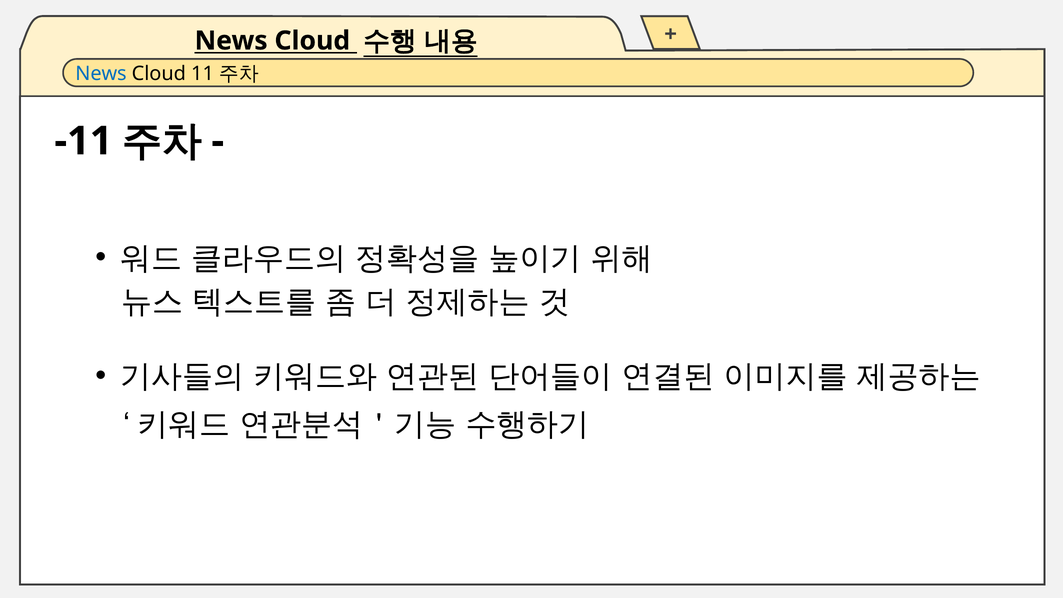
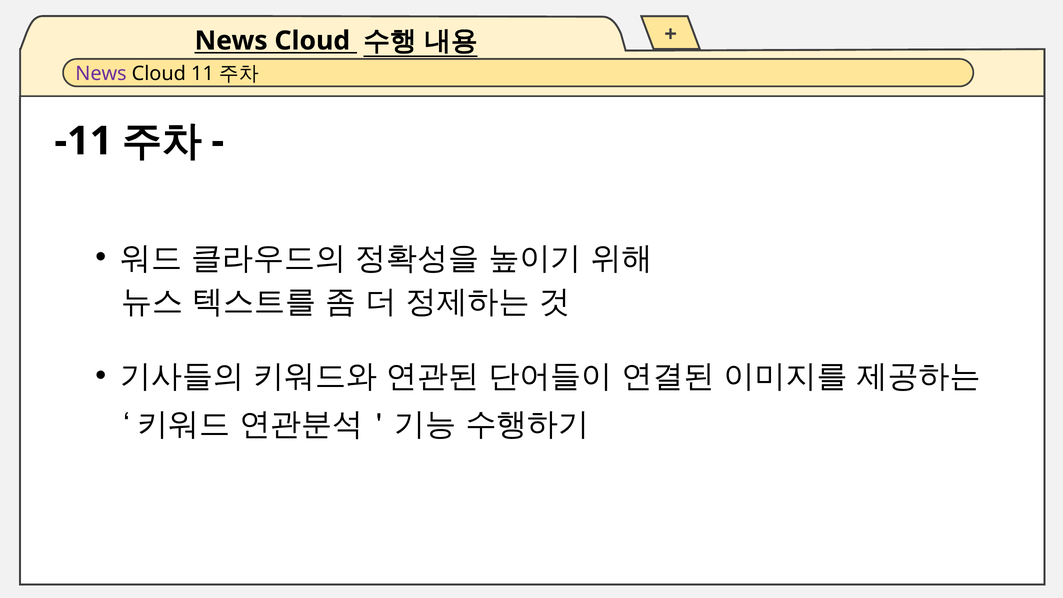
News colour: blue -> purple (101, 74)
